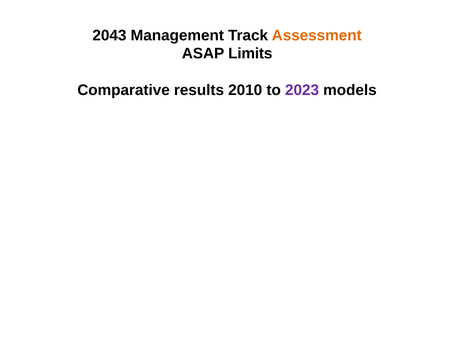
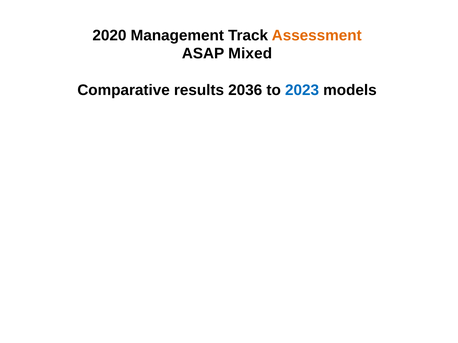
2043: 2043 -> 2020 (109, 35)
Limits: Limits -> Mixed (250, 54)
2010: 2010 -> 2036 (245, 90)
2023 colour: purple -> blue (302, 90)
